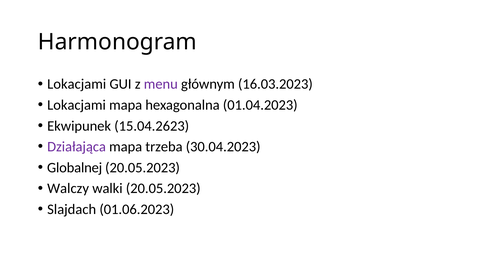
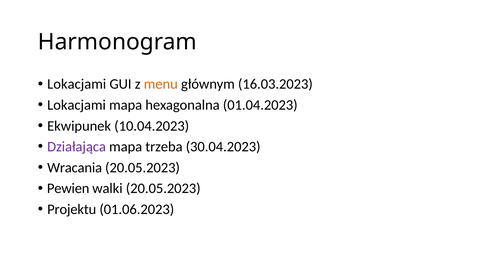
menu colour: purple -> orange (161, 84)
15.04.2623: 15.04.2623 -> 10.04.2023 (152, 126)
Globalnej: Globalnej -> Wracania (75, 167)
Walczy: Walczy -> Pewien (68, 188)
Slajdach: Slajdach -> Projektu (72, 209)
